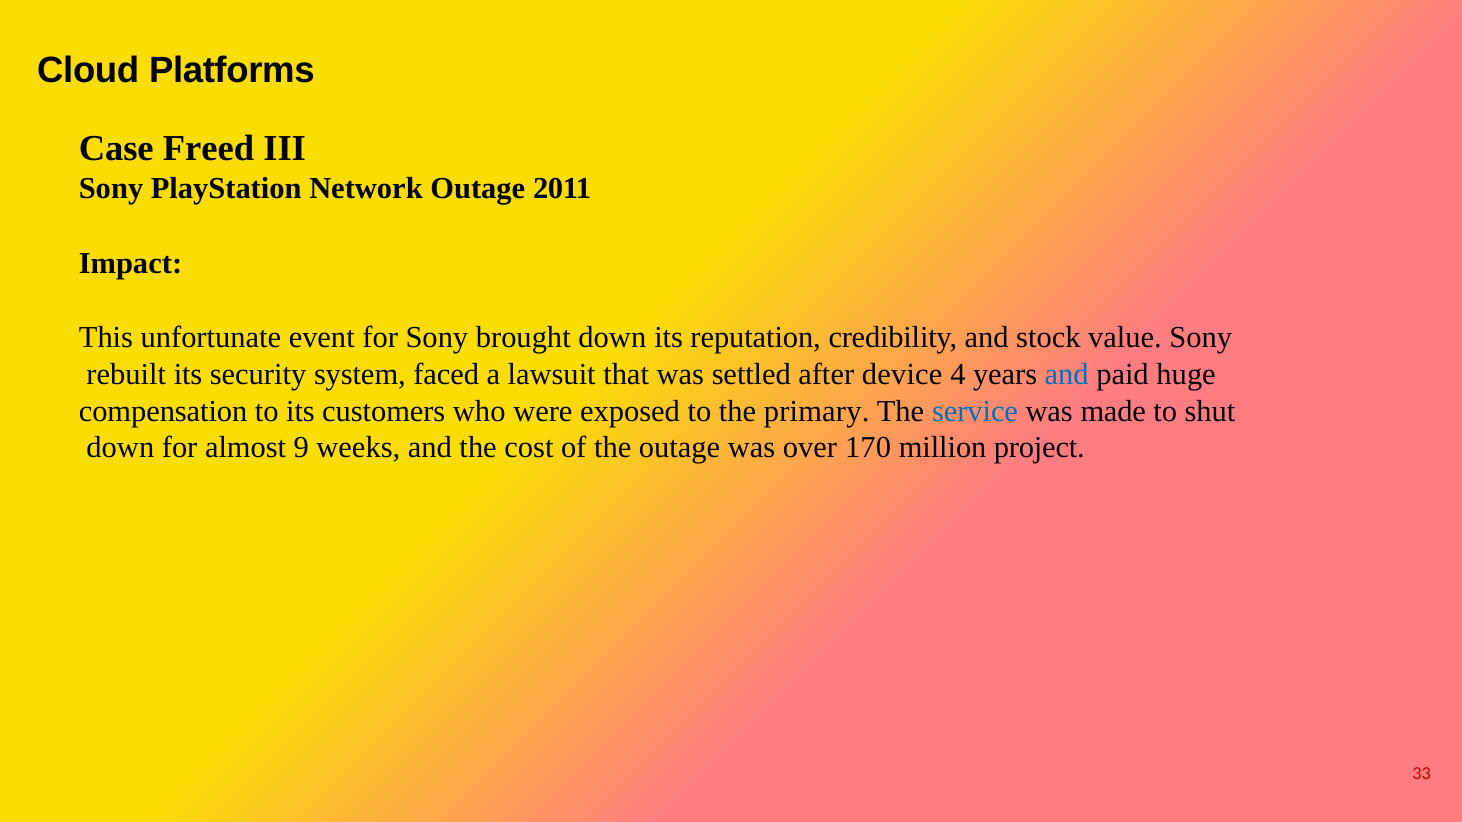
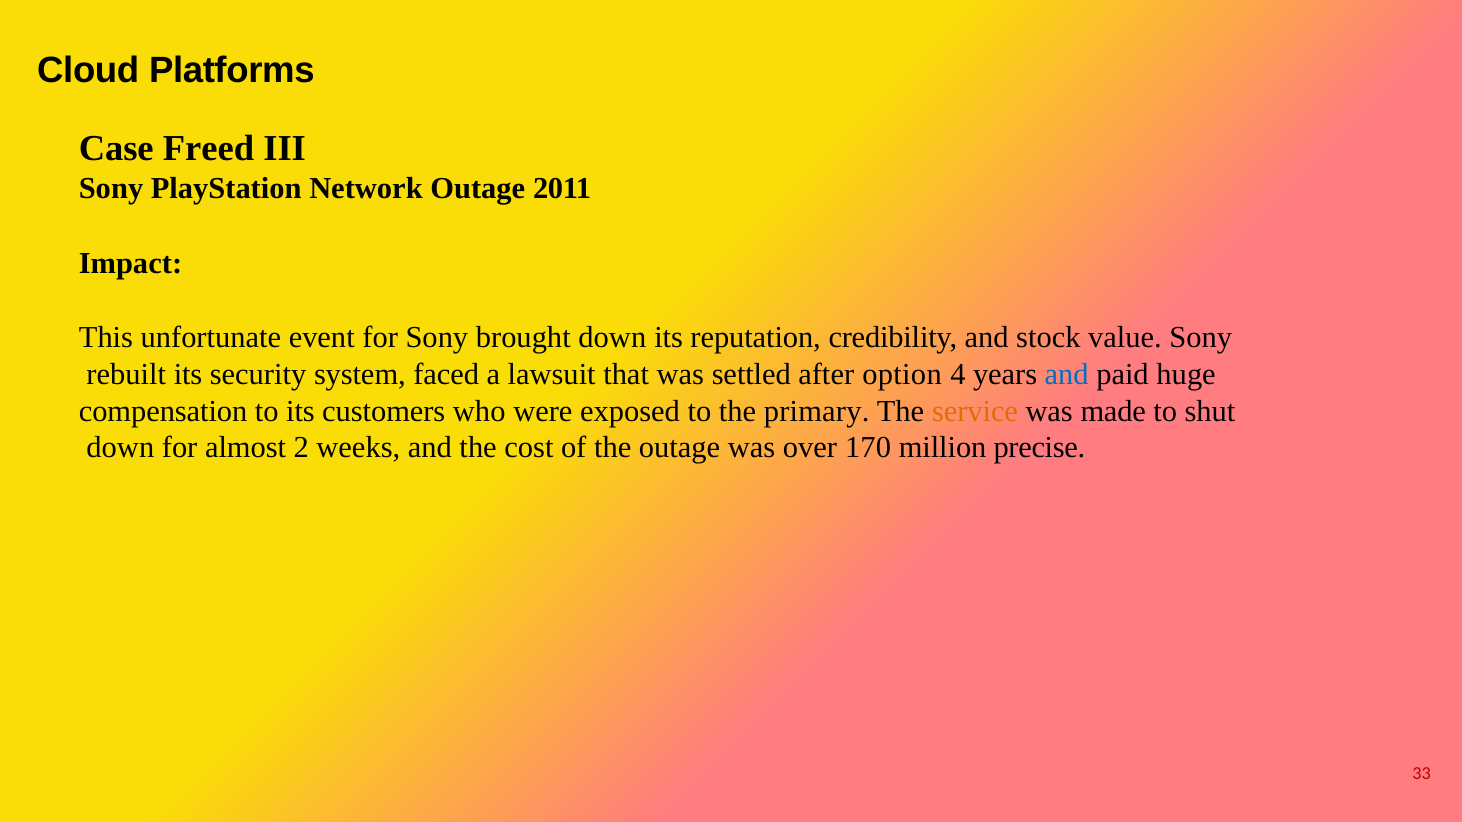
device: device -> option (902, 375)
service colour: blue -> orange (975, 411)
9: 9 -> 2 (301, 448)
project: project -> precise (1039, 448)
